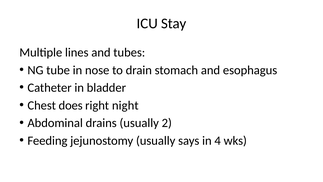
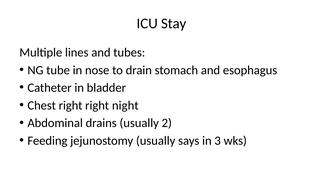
Chest does: does -> right (71, 105)
4: 4 -> 3 (218, 140)
